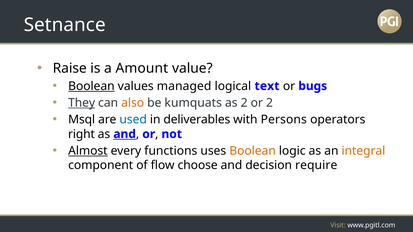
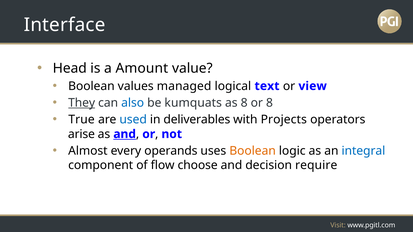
Setnance: Setnance -> Interface (65, 25)
Raise: Raise -> Head (70, 68)
Boolean underline: present -> none (91, 86)
bugs: bugs -> view (313, 86)
also colour: orange -> blue (133, 103)
as 2: 2 -> 8 (244, 103)
or 2: 2 -> 8 (270, 103)
Msql: Msql -> True (82, 120)
Persons: Persons -> Projects (284, 120)
right: right -> arise (81, 134)
Almost underline: present -> none (88, 151)
functions: functions -> operands (171, 151)
integral colour: orange -> blue (363, 151)
